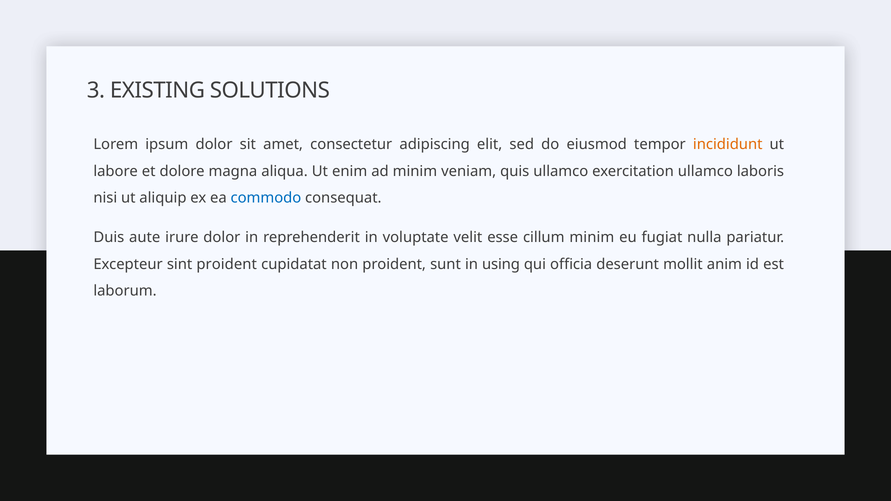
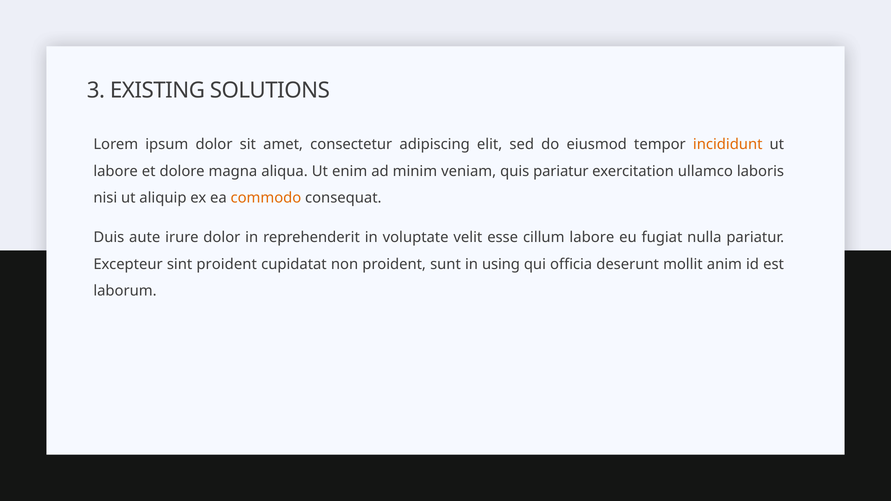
quis ullamco: ullamco -> pariatur (561, 171)
commodo colour: blue -> orange (266, 198)
cillum minim: minim -> labore (592, 238)
